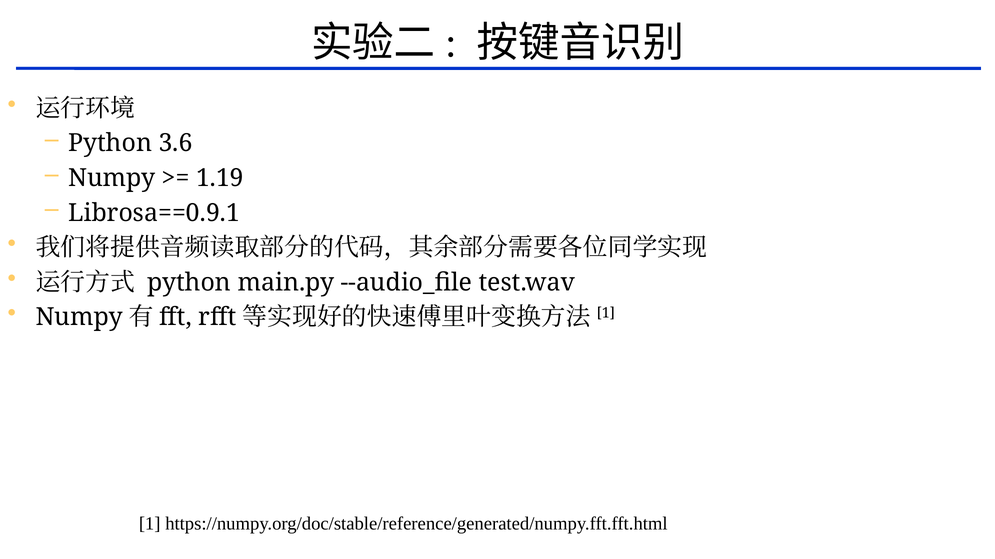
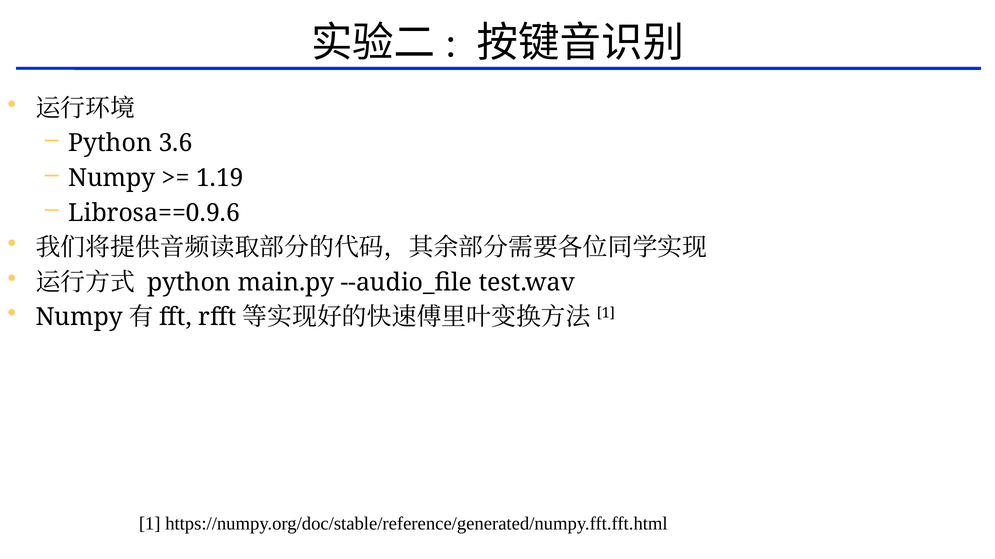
Librosa==0.9.1: Librosa==0.9.1 -> Librosa==0.9.6 (154, 213)
